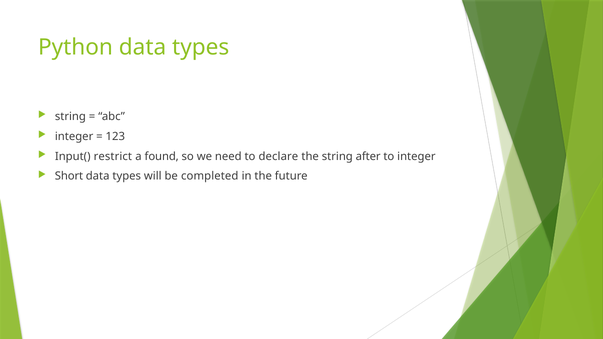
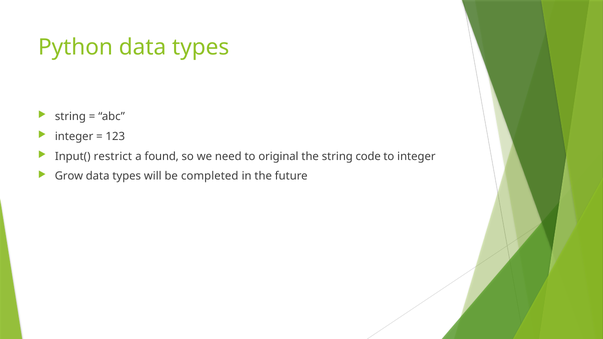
declare: declare -> original (278, 156)
after: after -> code (368, 156)
Short: Short -> Grow (69, 176)
